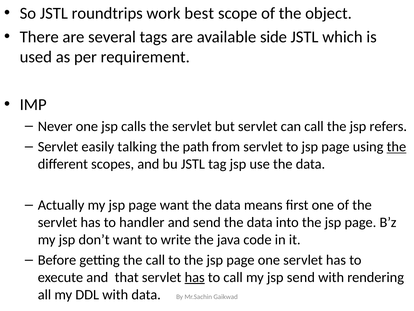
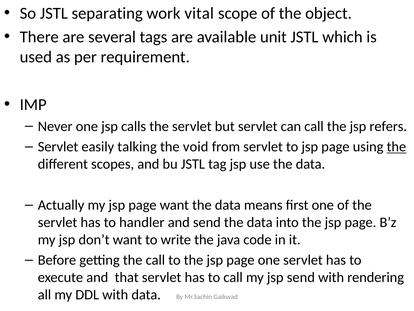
roundtrips: roundtrips -> separating (107, 13)
best: best -> vital (199, 13)
side: side -> unit (273, 37)
path: path -> void (196, 147)
has underline: present -> none (195, 277)
